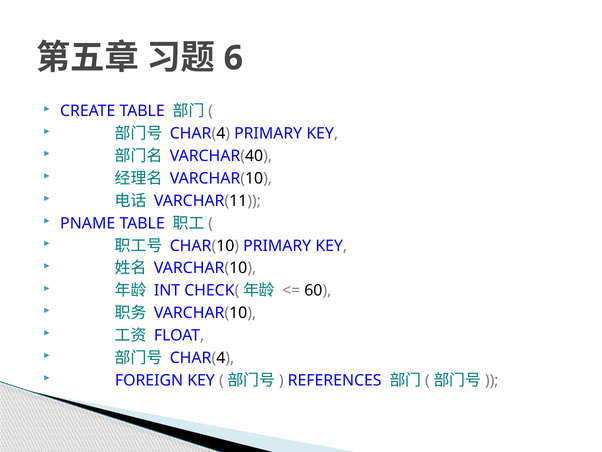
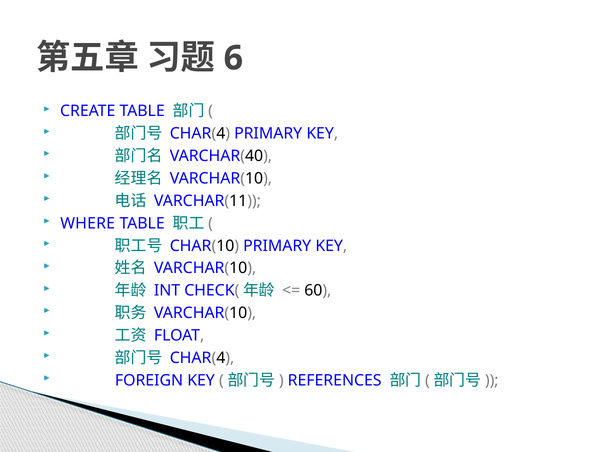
PNAME: PNAME -> WHERE (88, 223)
